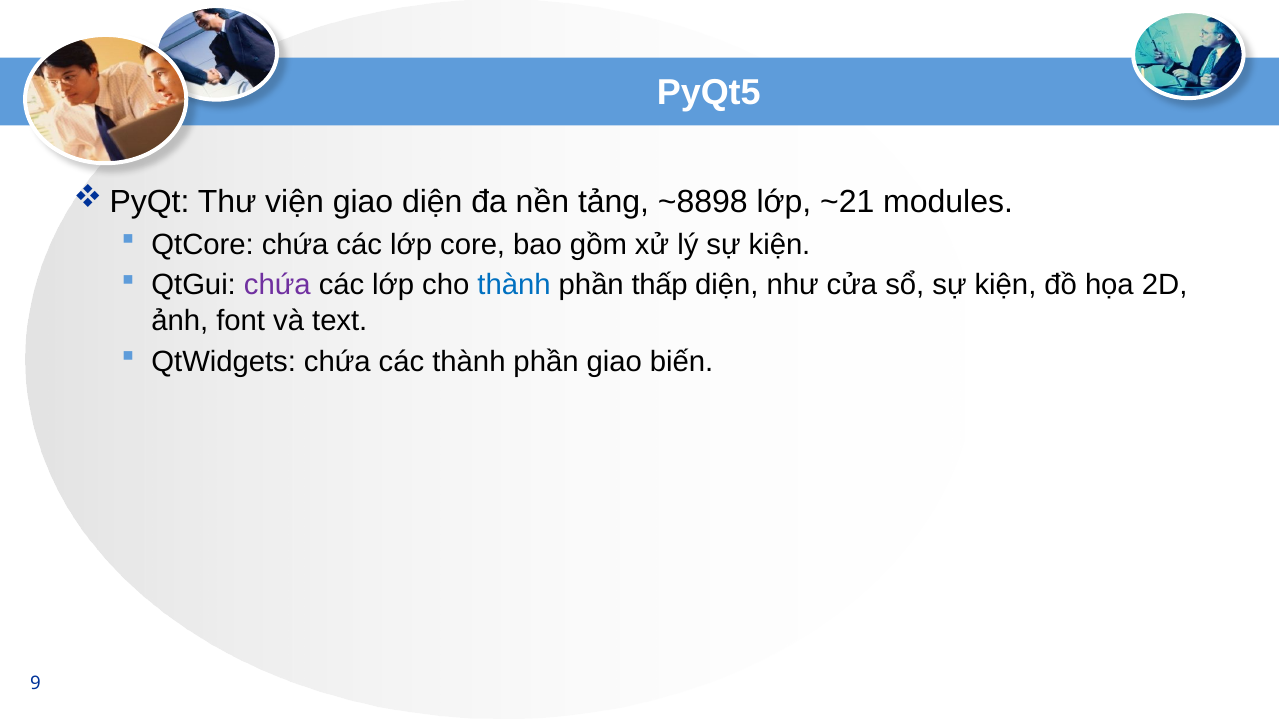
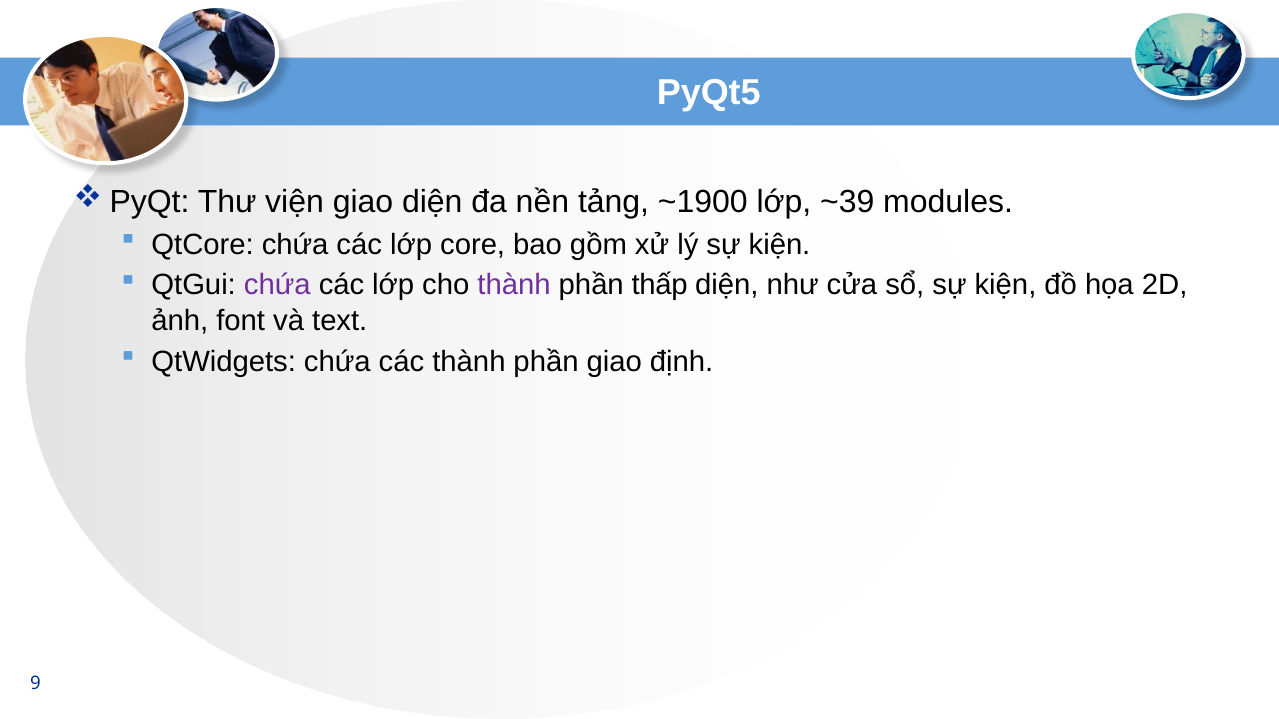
~8898: ~8898 -> ~1900 (703, 202)
~21: ~21 -> ~39 (847, 202)
thành colour: blue -> purple (514, 285)
biến: biến -> định (682, 362)
